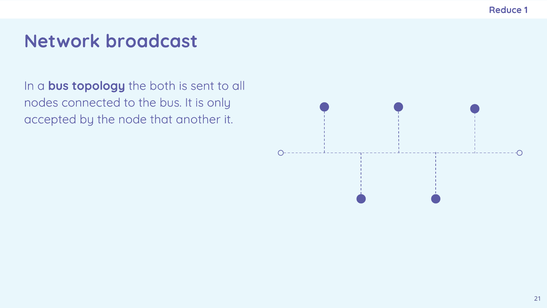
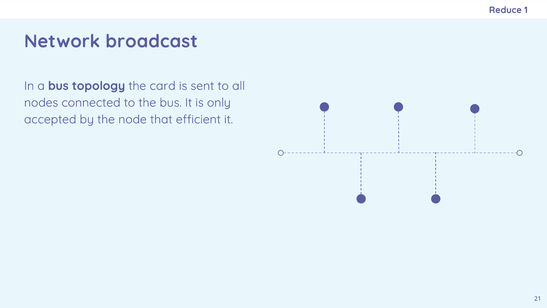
both: both -> card (163, 86)
another: another -> efficient (198, 119)
